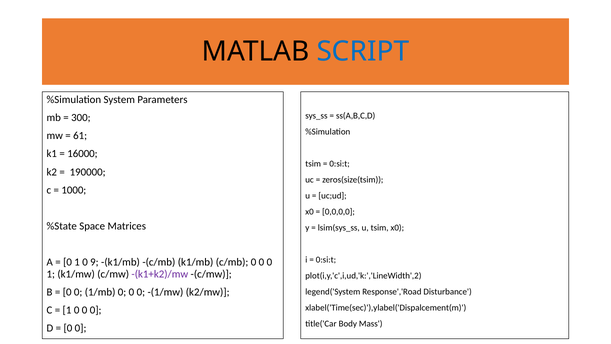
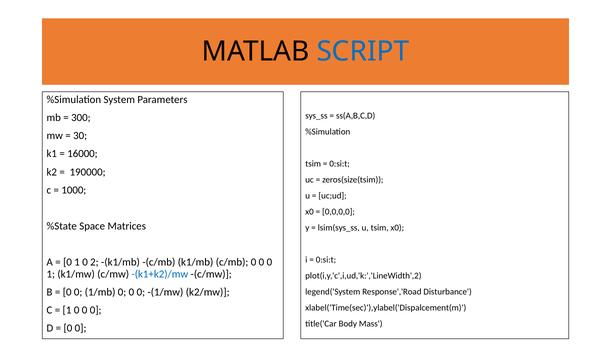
61: 61 -> 30 (80, 136)
9: 9 -> 2 (94, 262)
-(k1+k2)/mw colour: purple -> blue (160, 274)
